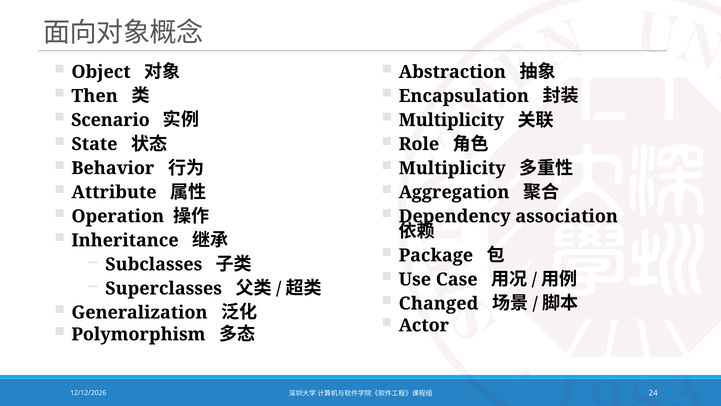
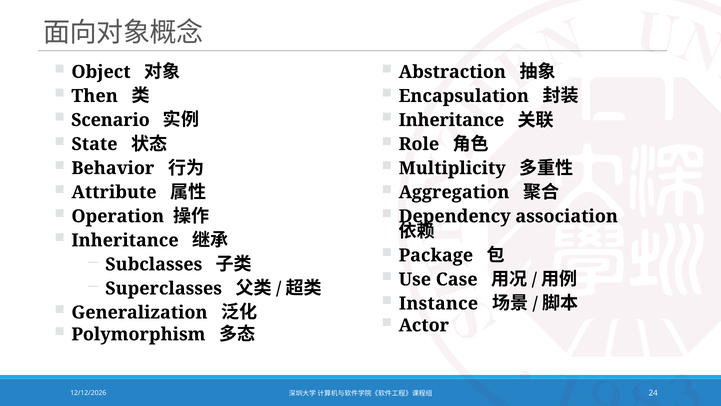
Multiplicity: Multiplicity -> Inheritance (451, 120)
Changed: Changed -> Instance (439, 303)
